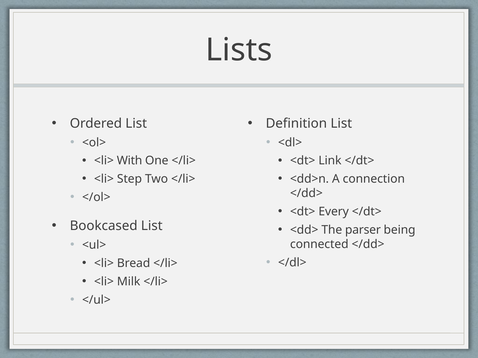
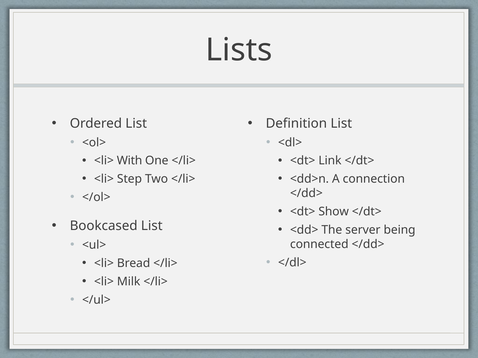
Every: Every -> Show (334, 212)
parser: parser -> server (363, 230)
